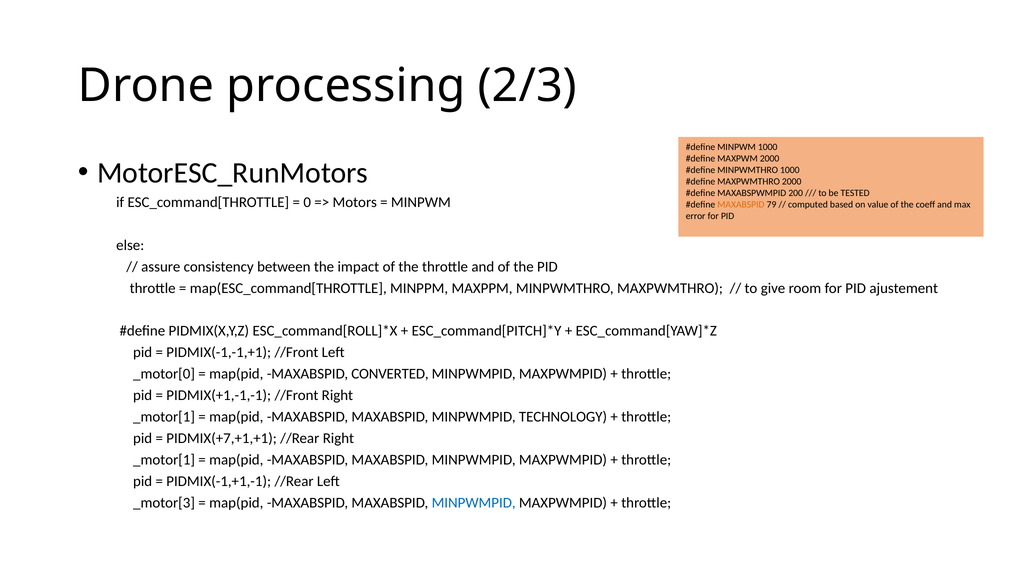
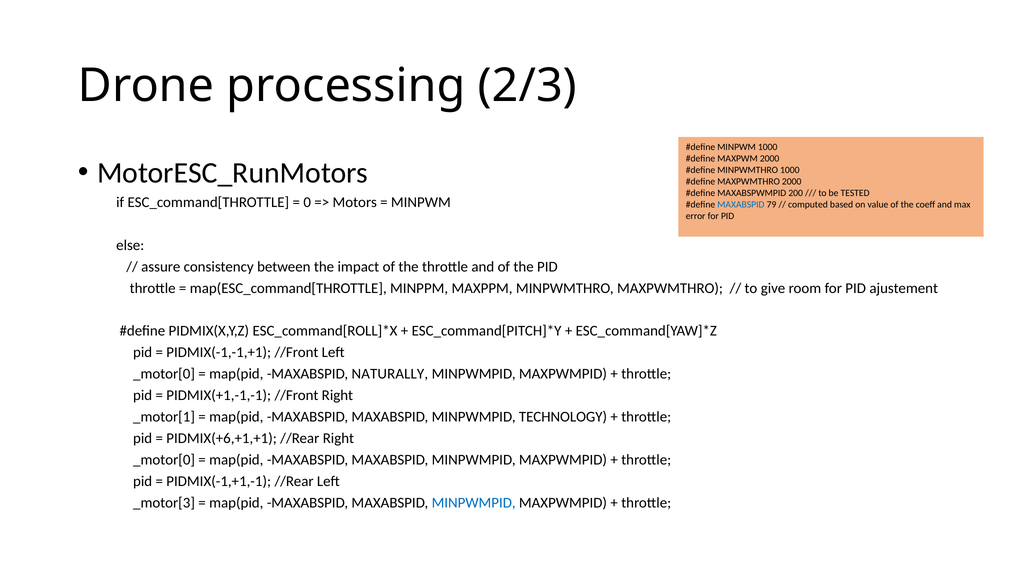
MAXABSPID colour: orange -> blue (741, 205)
CONVERTED: CONVERTED -> NATURALLY (390, 374)
PIDMIX(+7,+1,+1: PIDMIX(+7,+1,+1 -> PIDMIX(+6,+1,+1 (222, 438)
_motor[1: _motor[1 -> _motor[0 (164, 460)
